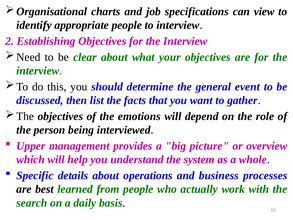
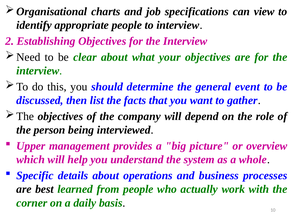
emotions: emotions -> company (139, 116)
search: search -> corner (32, 203)
